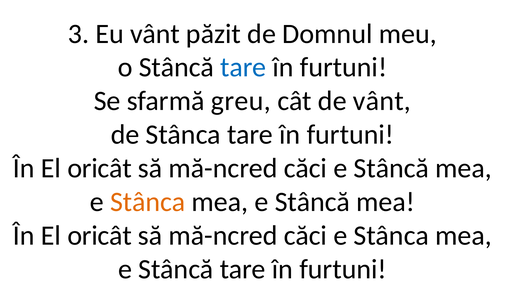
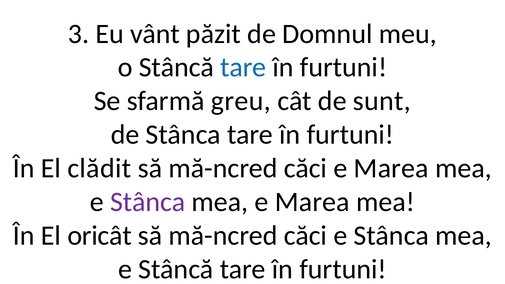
de vânt: vânt -> sunt (382, 101)
oricât: oricât -> clădit (99, 168)
căci e Stâncă: Stâncă -> Marea (391, 168)
Stânca colour: orange -> purple (148, 202)
Stâncă: Stâncă -> Marea (312, 202)
